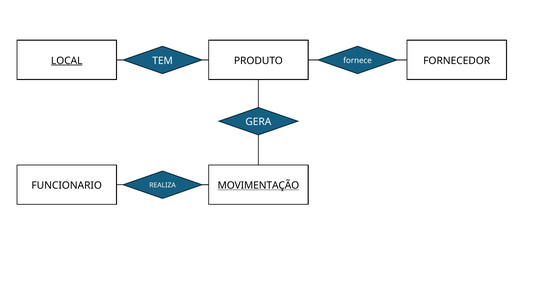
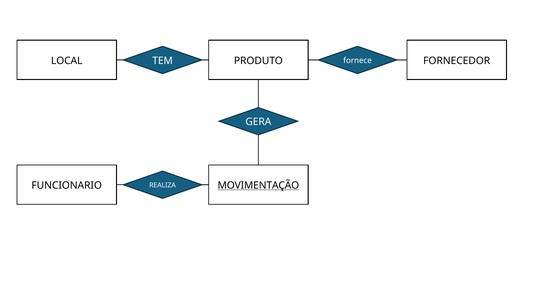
LOCAL underline: present -> none (67, 61)
